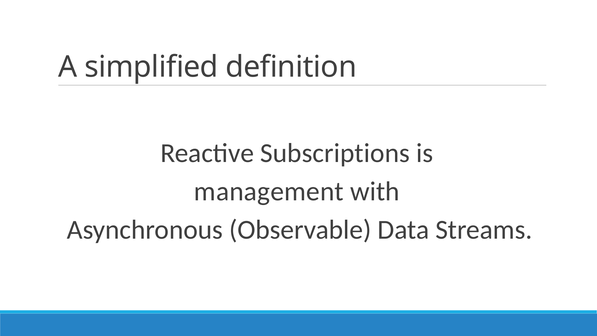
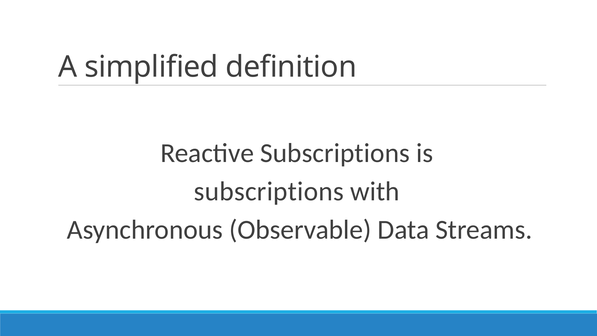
management: management -> subscriptions (269, 191)
